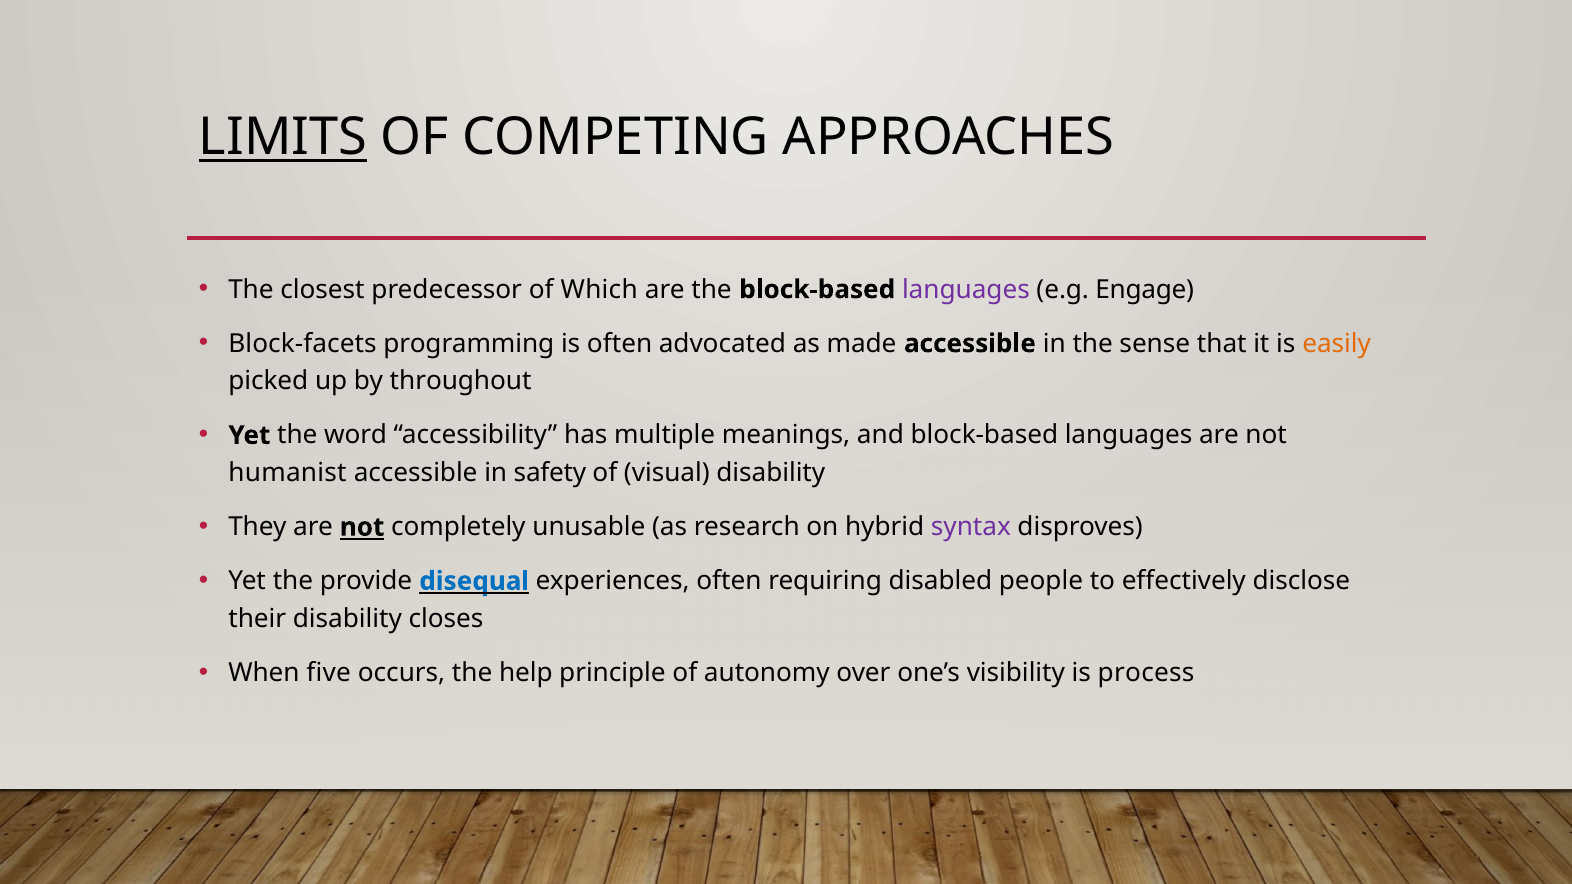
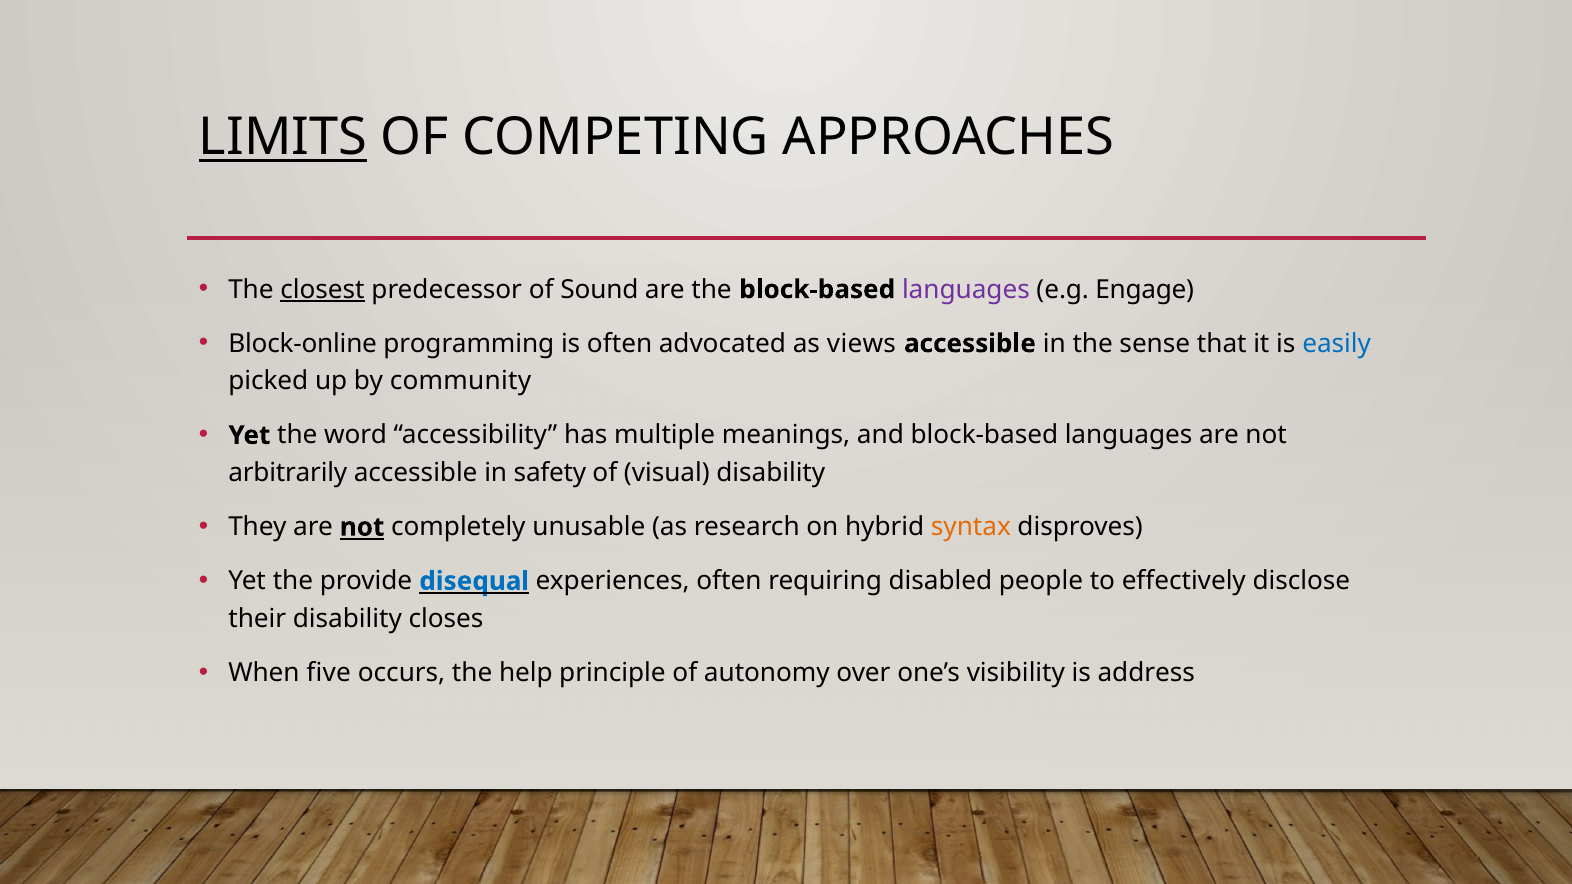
closest underline: none -> present (323, 290)
Which: Which -> Sound (599, 290)
Block-facets: Block-facets -> Block-online (303, 344)
made: made -> views (861, 344)
easily colour: orange -> blue (1337, 344)
throughout: throughout -> community (460, 381)
humanist: humanist -> arbitrarily (288, 473)
syntax colour: purple -> orange (971, 527)
process: process -> address (1146, 673)
